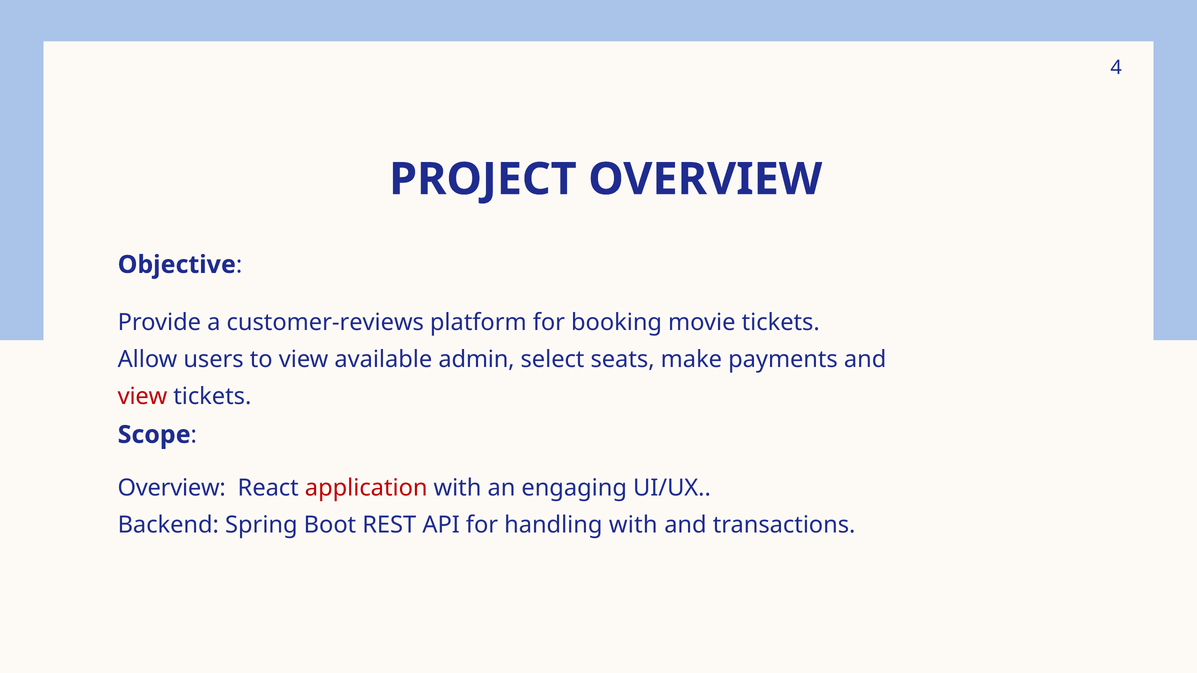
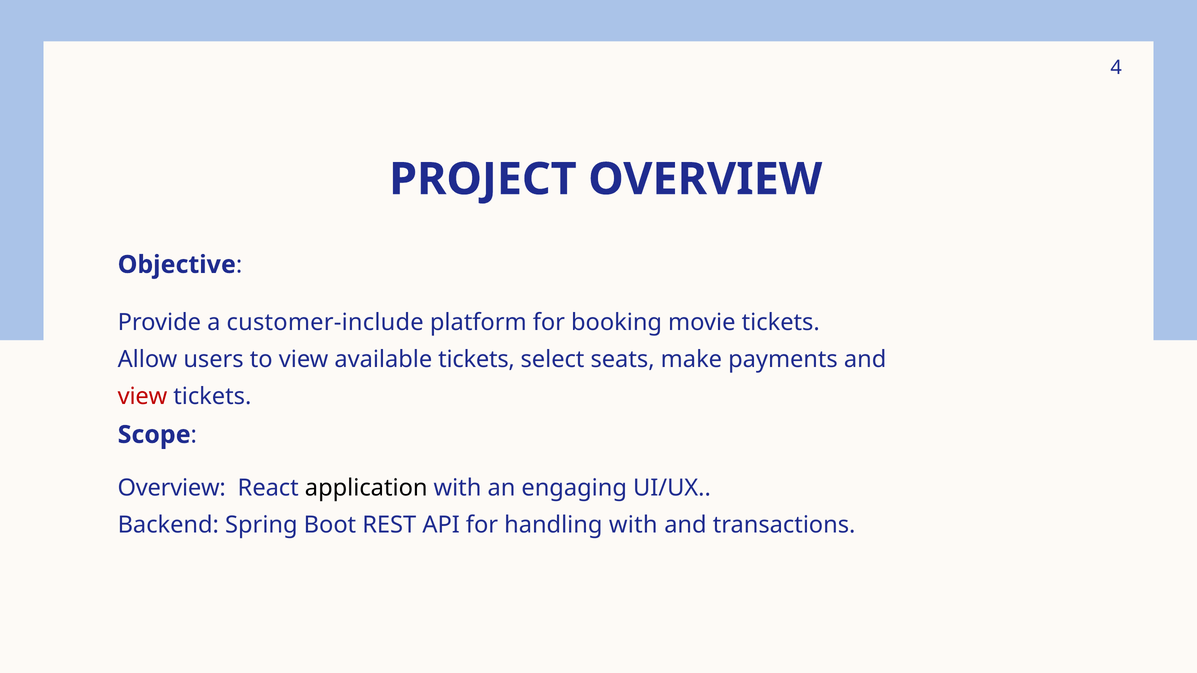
customer-reviews: customer-reviews -> customer-include (325, 323)
available admin: admin -> tickets (477, 360)
application colour: red -> black (366, 488)
